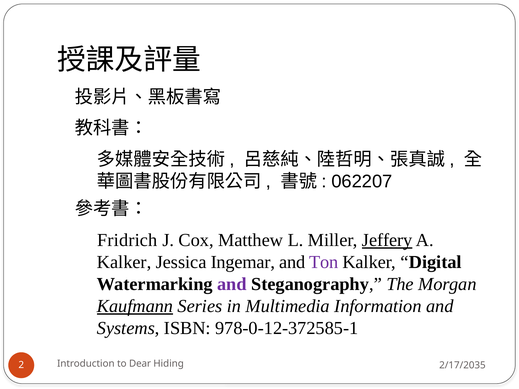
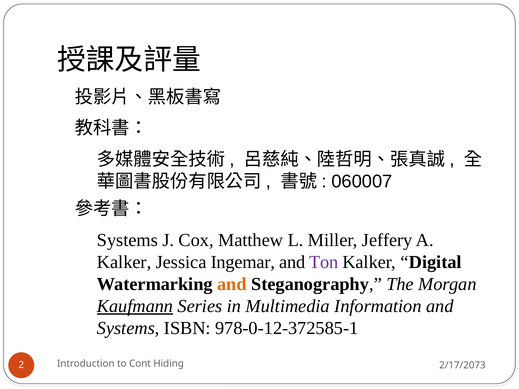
062207: 062207 -> 060007 (362, 182)
Fridrich: Fridrich -> Systems (127, 240)
Jeffery underline: present -> none (387, 240)
and colour: purple -> orange (232, 284)
Dear: Dear -> Cont (140, 364)
2/17/2035: 2/17/2035 -> 2/17/2073 (462, 366)
